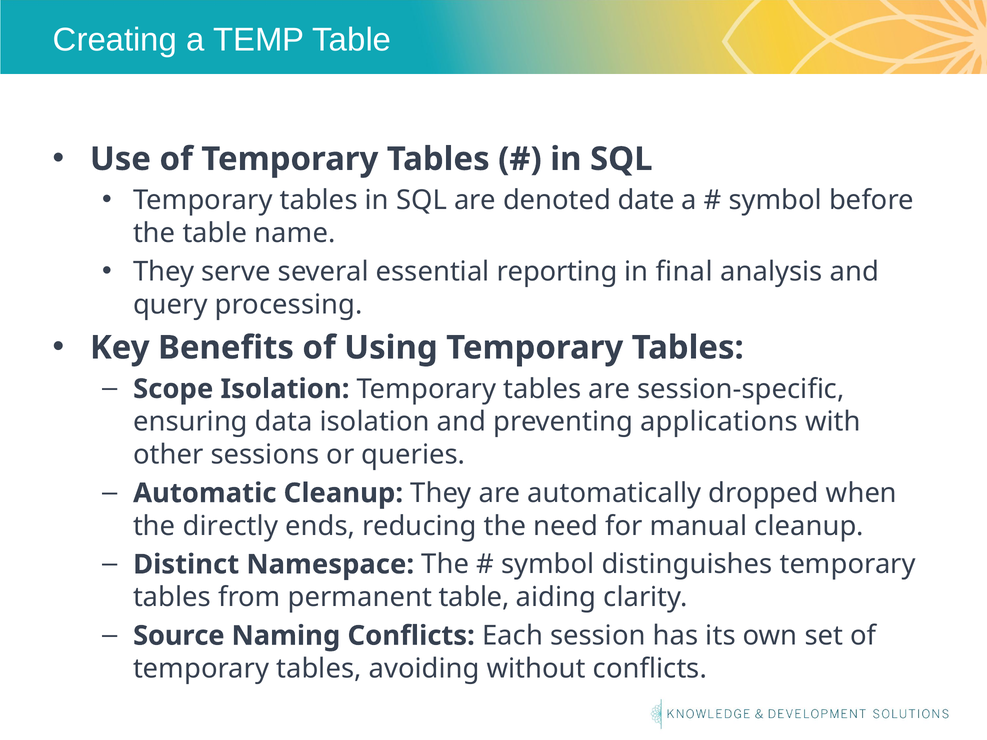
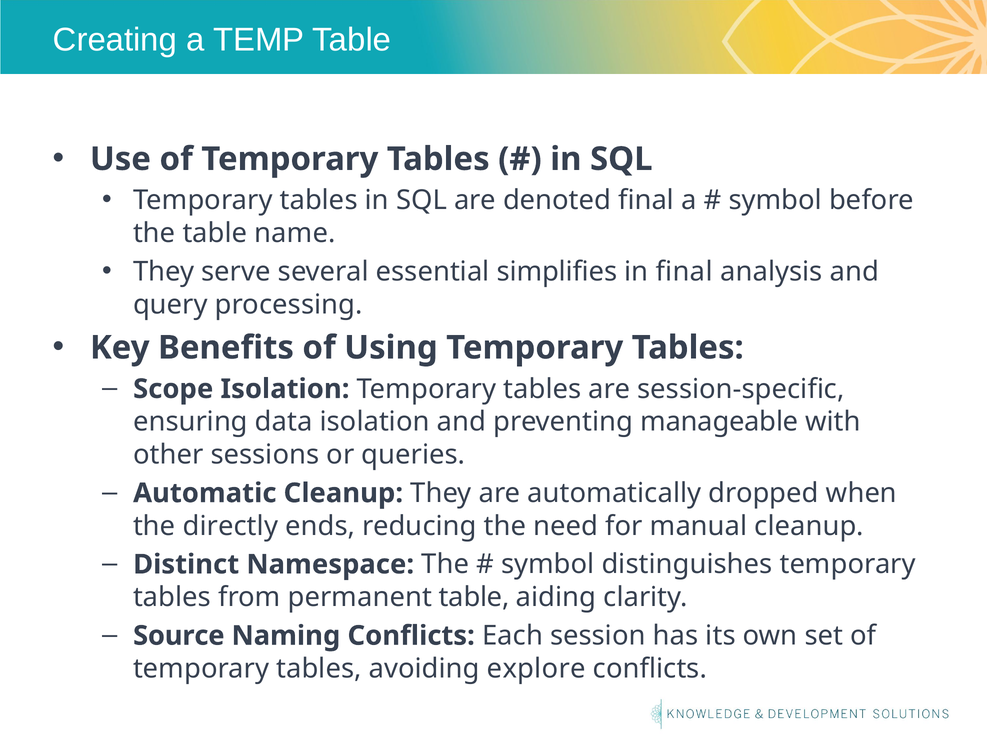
denoted date: date -> final (646, 200)
reporting: reporting -> simplifies (557, 272)
applications: applications -> manageable (719, 422)
without: without -> explore (536, 669)
